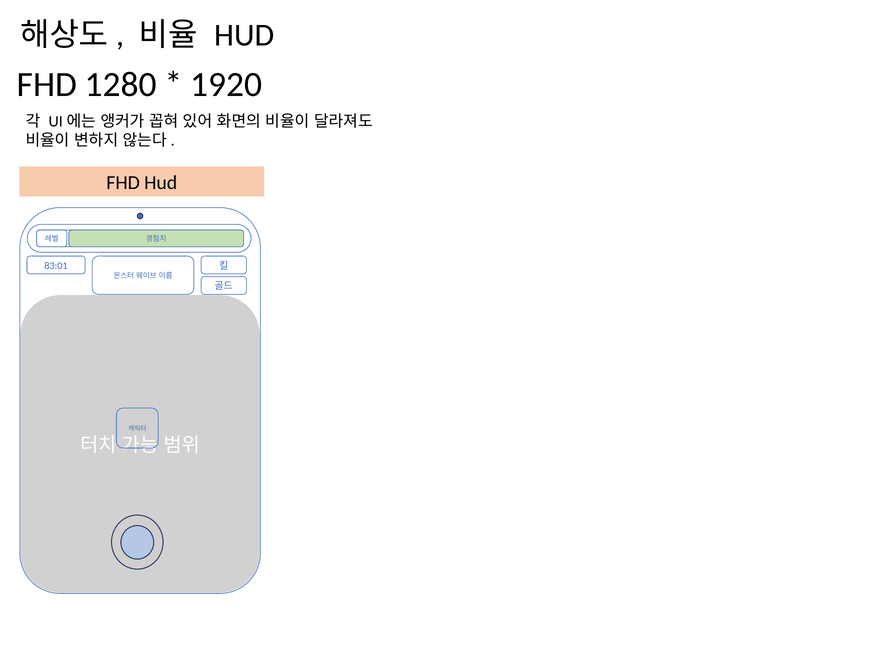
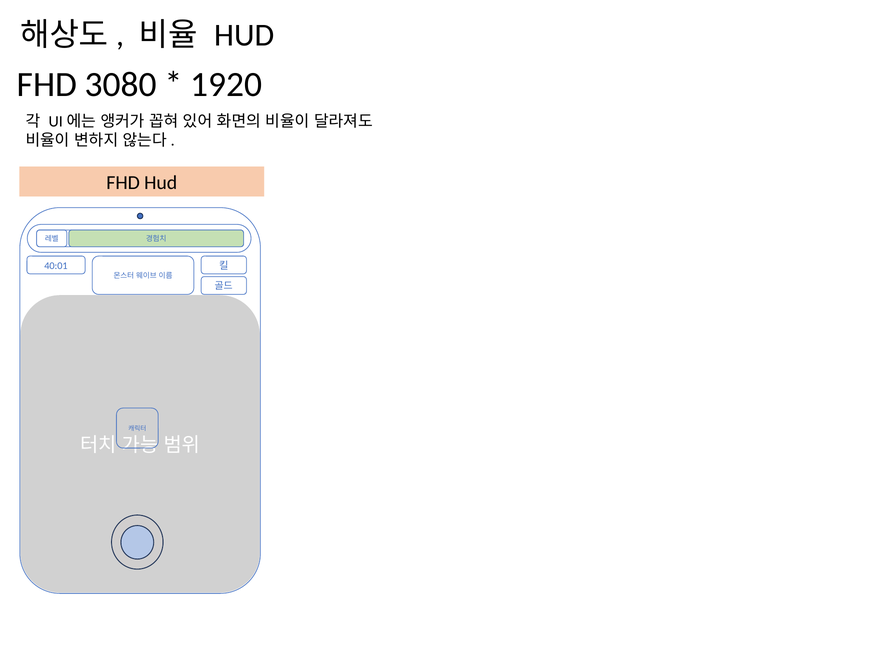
1280: 1280 -> 3080 (121, 85)
83:01: 83:01 -> 40:01 (56, 266)
